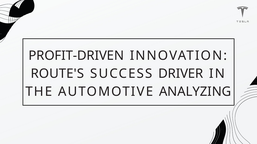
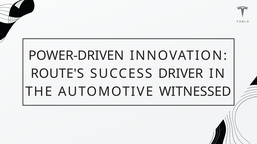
PROFIT-DRIVEN: PROFIT-DRIVEN -> POWER-DRIVEN (76, 56)
ANALYZING: ANALYZING -> WITNESSED (195, 92)
